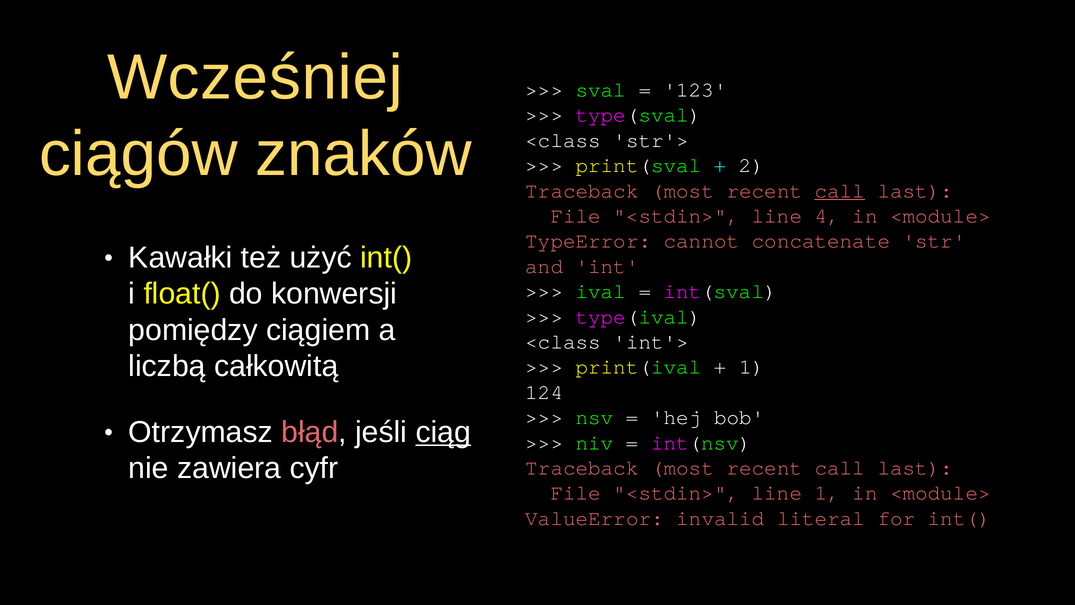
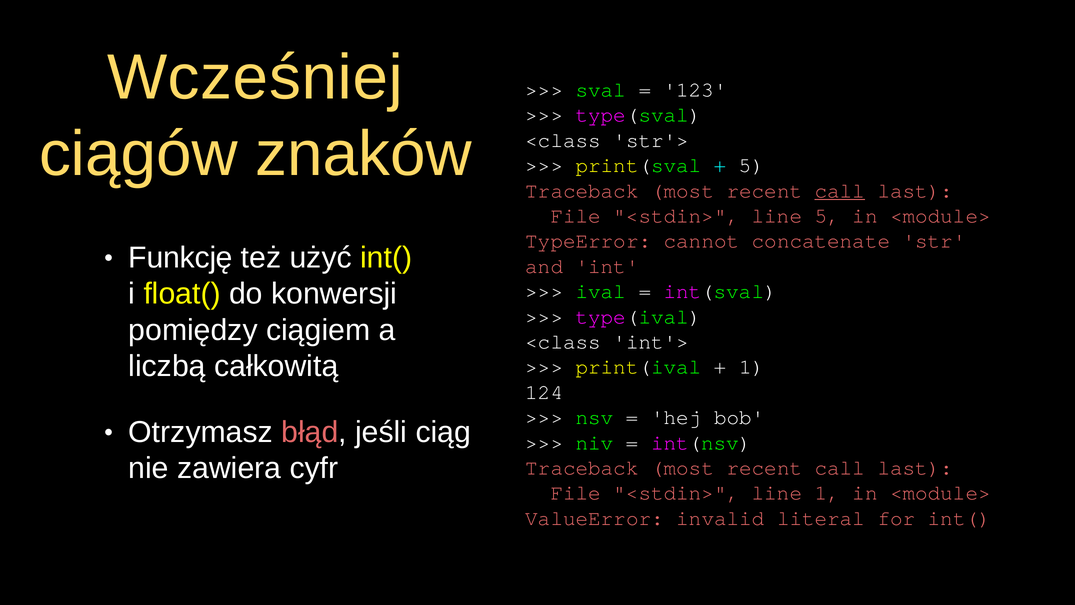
2: 2 -> 5 (752, 165)
line 4: 4 -> 5 (827, 216)
Kawałki: Kawałki -> Funkcję (181, 257)
ciąg underline: present -> none (443, 432)
